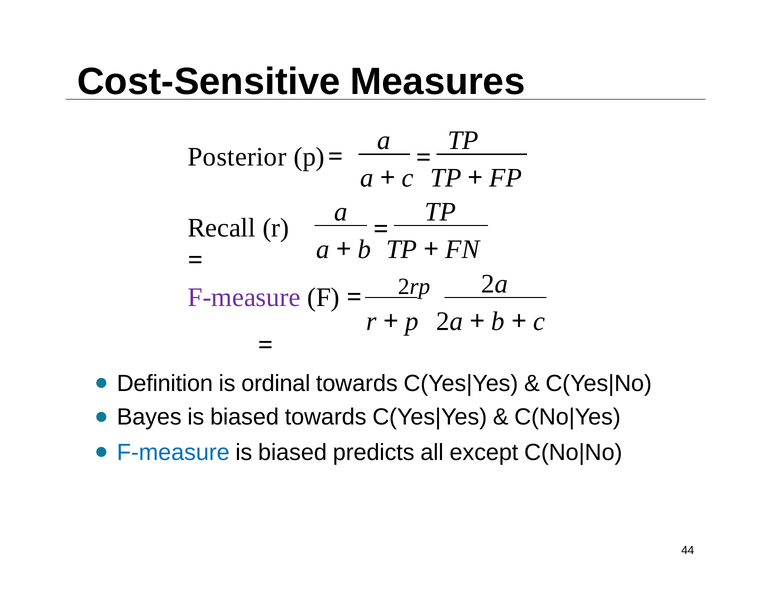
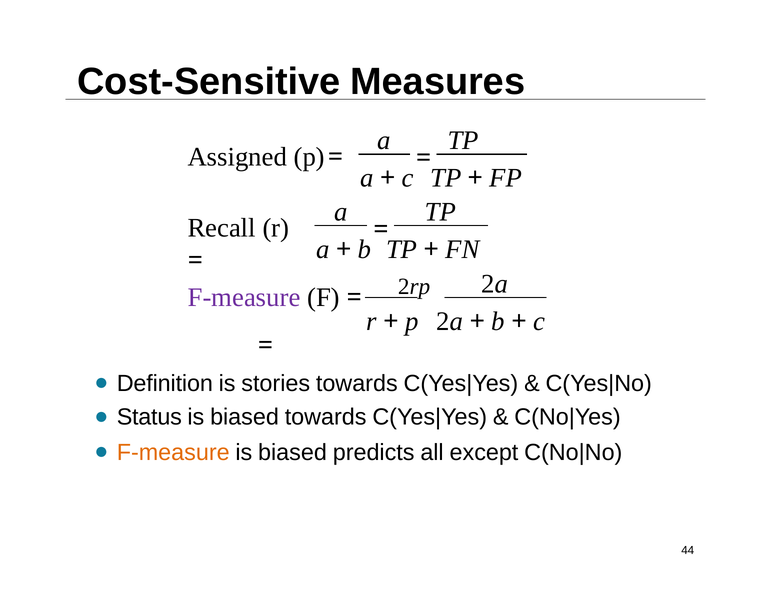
Posterior: Posterior -> Assigned (237, 157)
ordinal: ordinal -> stories (276, 383)
Bayes: Bayes -> Status (149, 417)
F-measure colour: blue -> orange (173, 452)
